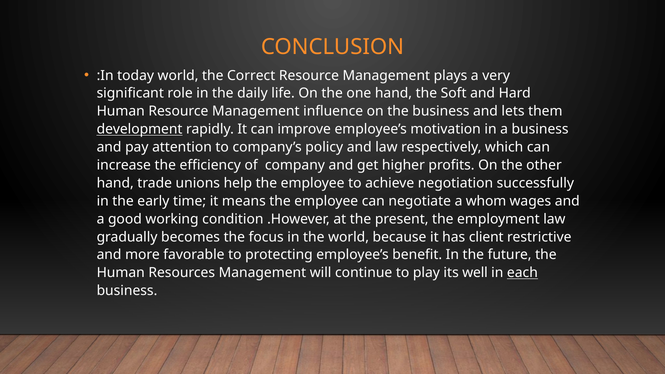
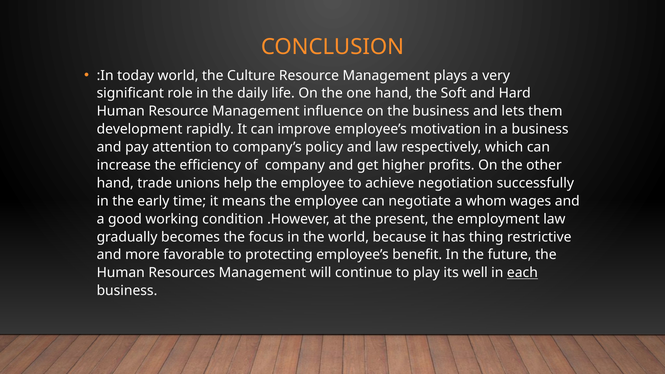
Correct: Correct -> Culture (251, 75)
development underline: present -> none (140, 129)
client: client -> thing (486, 237)
